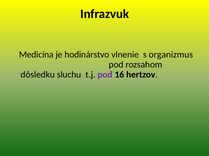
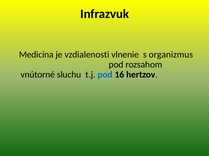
hodinárstvo: hodinárstvo -> vzdialenosti (87, 55)
dôsledku: dôsledku -> vnútorné (38, 75)
pod colour: purple -> blue (105, 75)
